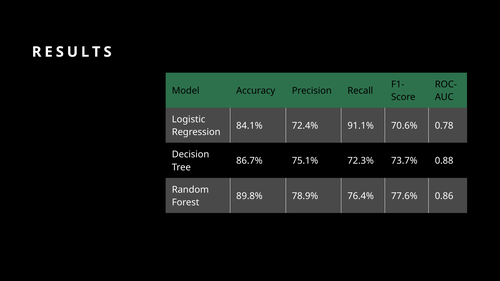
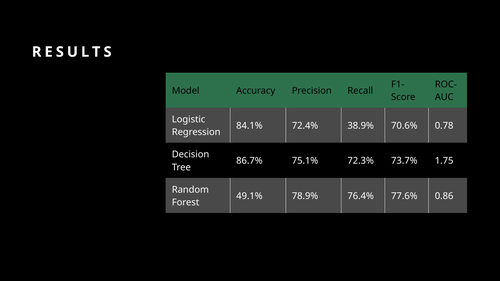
91.1%: 91.1% -> 38.9% (361, 126)
0.88: 0.88 -> 1.75 (444, 161)
89.8%: 89.8% -> 49.1% (249, 196)
